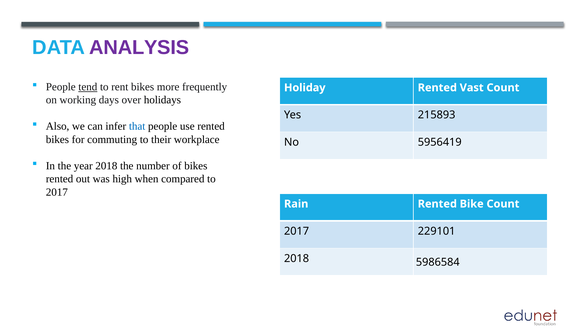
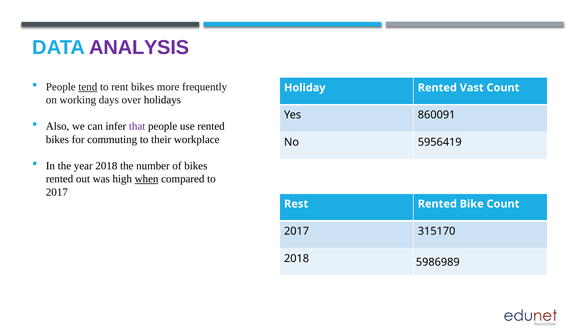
215893: 215893 -> 860091 (437, 115)
that colour: blue -> purple (137, 126)
when underline: none -> present (147, 179)
Rain: Rain -> Rest (296, 204)
229101: 229101 -> 315170 (437, 231)
5986584: 5986584 -> 5986989 (438, 262)
